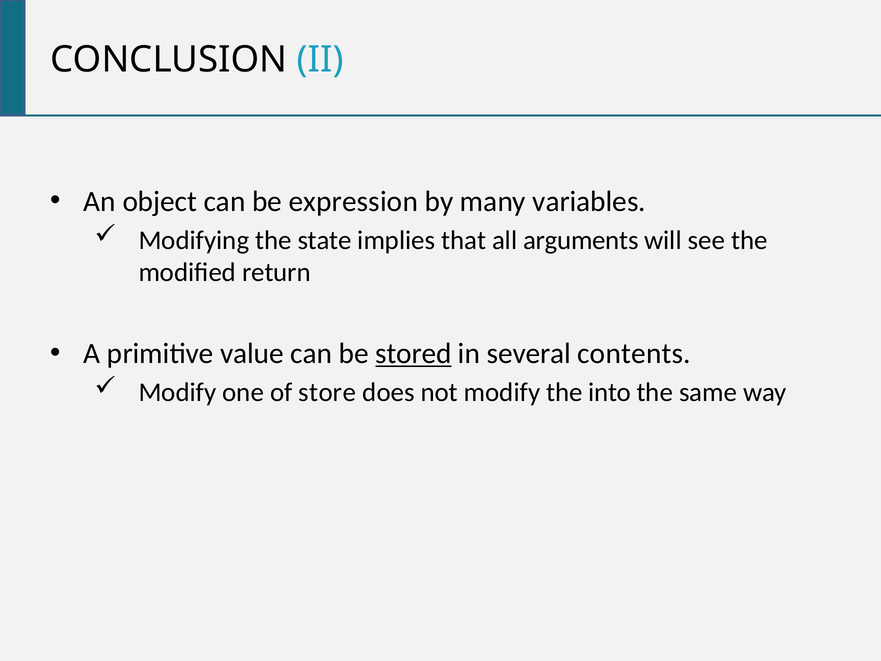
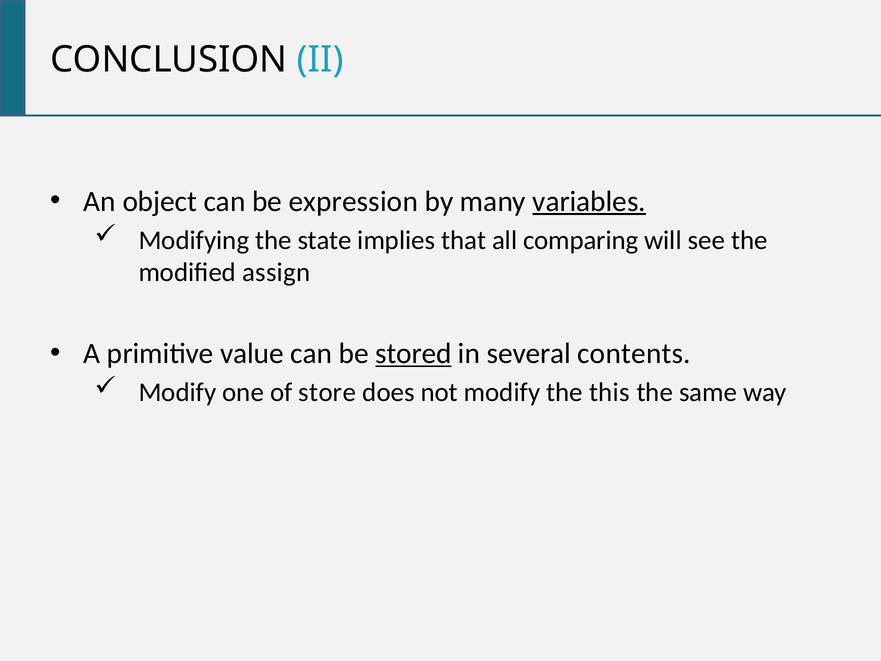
variables underline: none -> present (589, 201)
arguments: arguments -> comparing (581, 240)
return: return -> assign (276, 272)
into: into -> this (609, 392)
